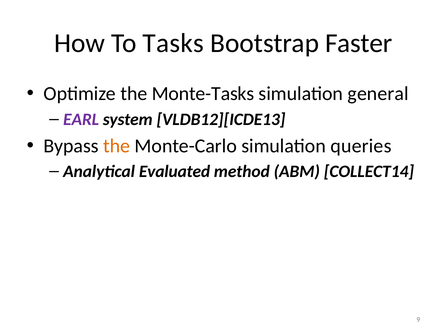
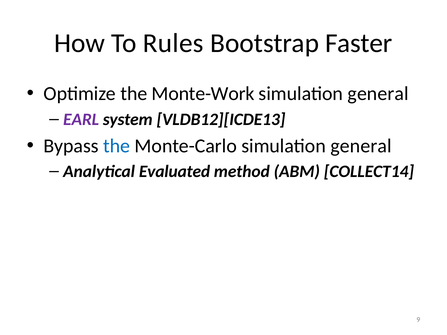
Tasks: Tasks -> Rules (173, 43)
Monte-Tasks: Monte-Tasks -> Monte-Work (203, 94)
the colour: orange -> blue (117, 146)
Monte-Carlo simulation queries: queries -> general (361, 146)
